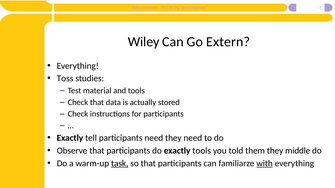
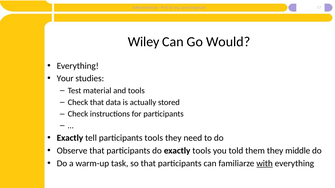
Extern: Extern -> Would (228, 42)
Toss: Toss -> Your (65, 79)
participants need: need -> tools (154, 138)
task underline: present -> none (120, 164)
